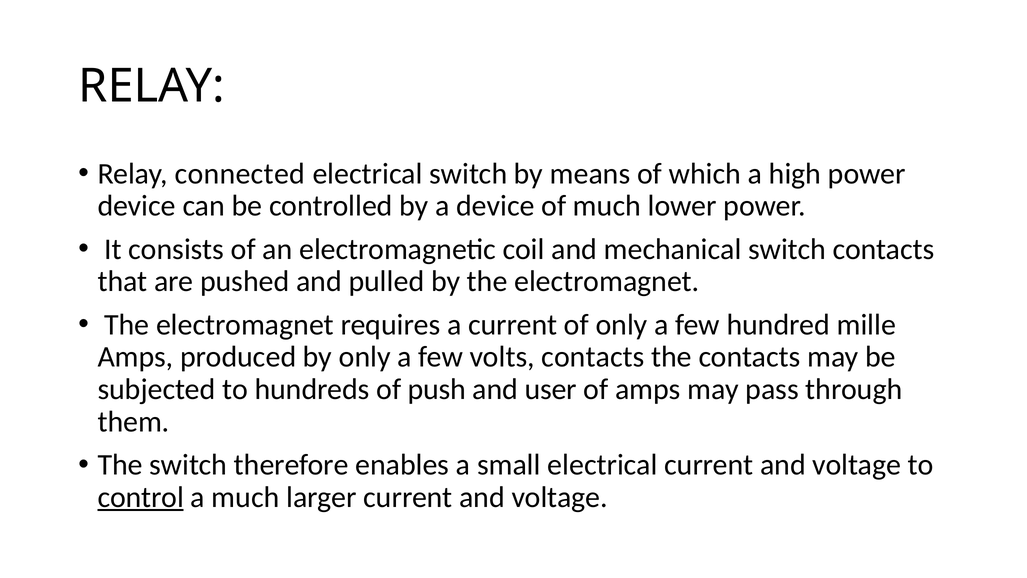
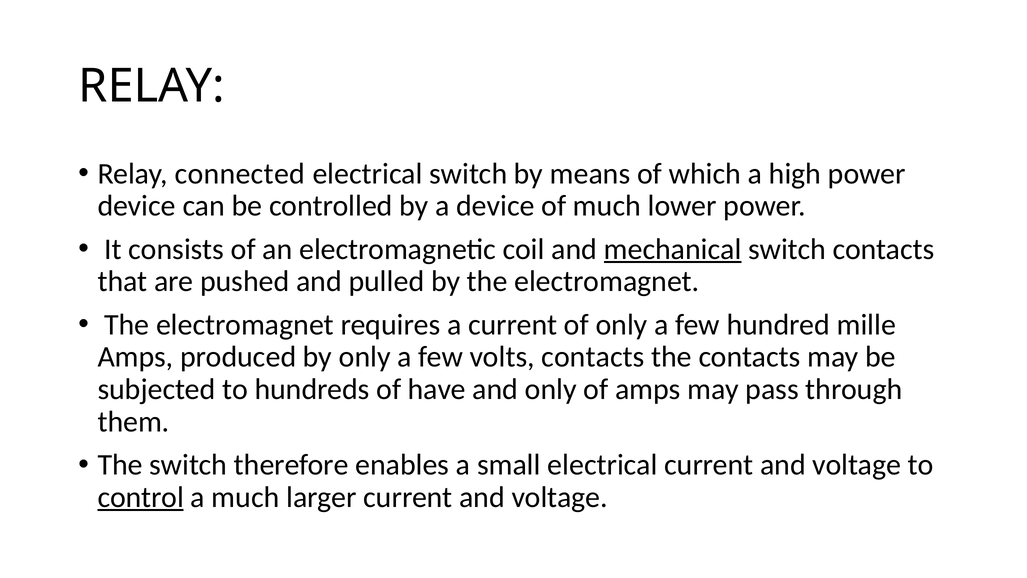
mechanical underline: none -> present (673, 249)
push: push -> have (437, 389)
and user: user -> only (551, 389)
